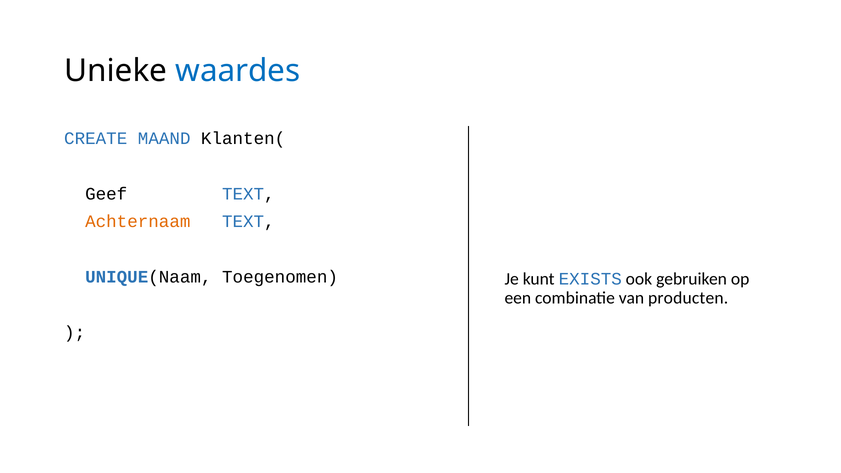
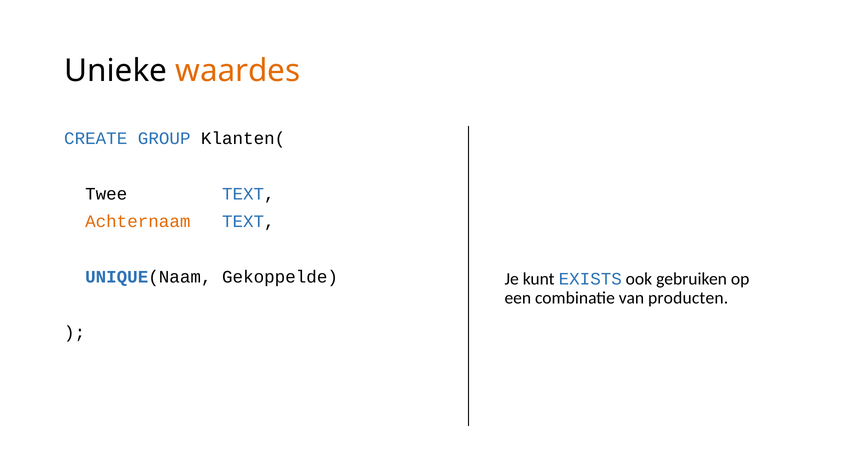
waardes colour: blue -> orange (238, 71)
MAAND: MAAND -> GROUP (164, 138)
Geef: Geef -> Twee (106, 194)
Toegenomen: Toegenomen -> Gekoppelde (280, 277)
